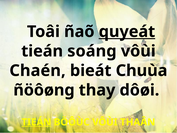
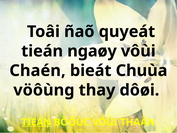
quyeát underline: present -> none (127, 32)
soáng: soáng -> ngaøy (92, 51)
ñöôøng: ñöôøng -> vöôùng (44, 90)
